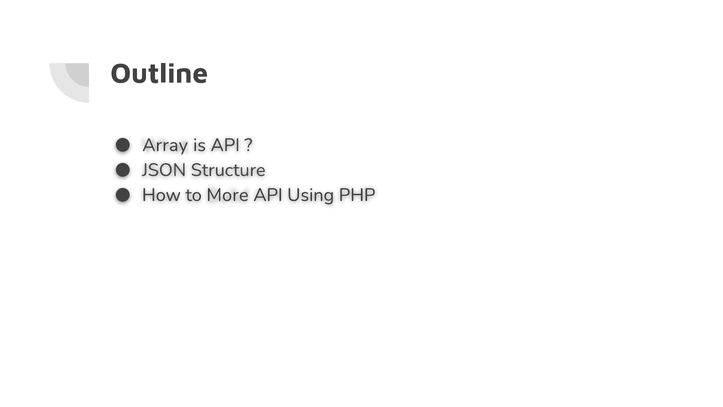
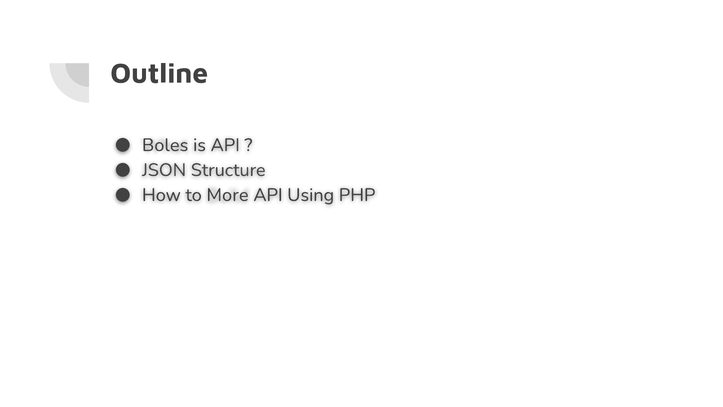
Array: Array -> Boles (165, 145)
